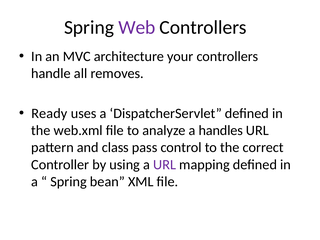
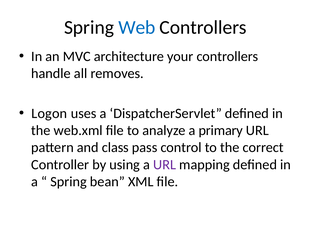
Web colour: purple -> blue (137, 28)
Ready: Ready -> Logon (49, 113)
handles: handles -> primary (221, 130)
